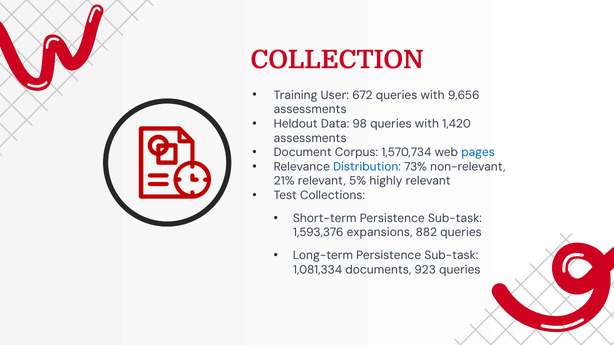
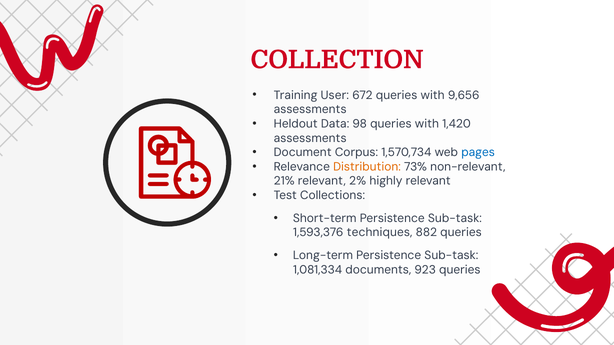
Distribution colour: blue -> orange (367, 167)
5%: 5% -> 2% (358, 181)
expansions: expansions -> techniques (380, 233)
